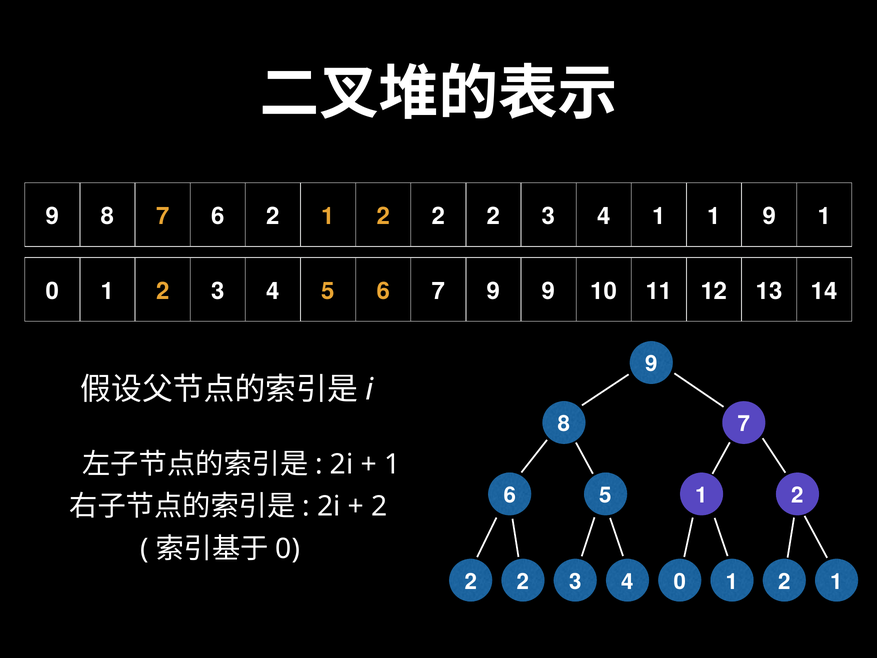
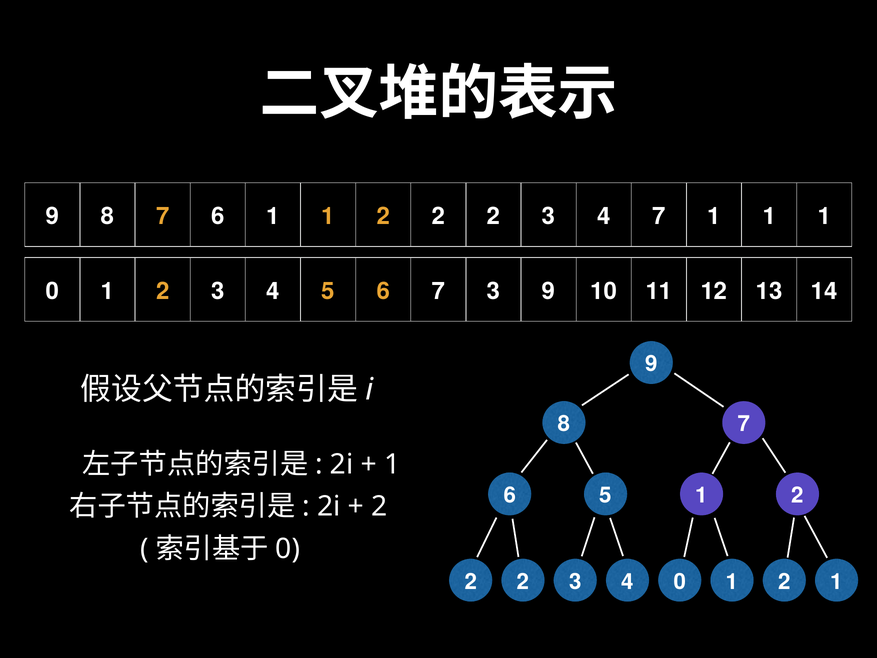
6 2: 2 -> 1 (273, 216)
4 1: 1 -> 7 (659, 216)
9: 9 -> 1 (769, 216)
7 9: 9 -> 3 (494, 291)
